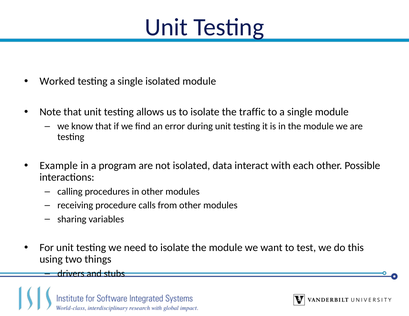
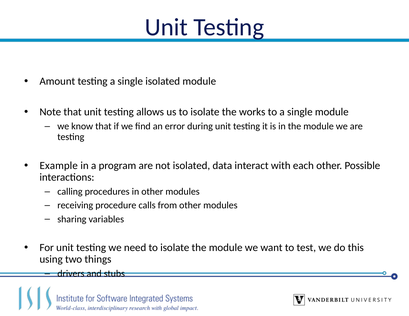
Worked: Worked -> Amount (57, 81)
traffic: traffic -> works (252, 112)
